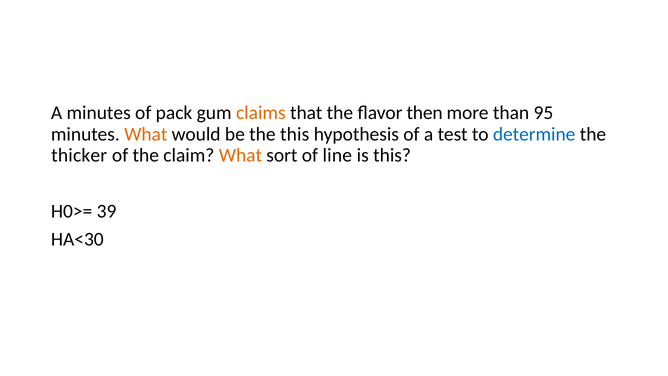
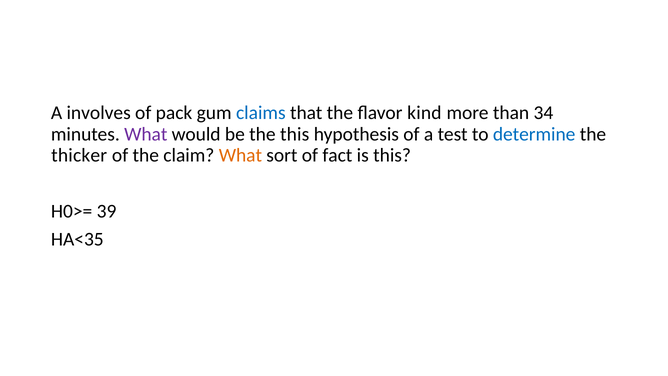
A minutes: minutes -> involves (99, 113)
claims colour: orange -> blue (261, 113)
then: then -> kind (424, 113)
95: 95 -> 34 (543, 113)
What colour: orange -> purple (146, 134)
line: line -> fact (337, 155)
HA<30: HA<30 -> HA<35 (77, 239)
